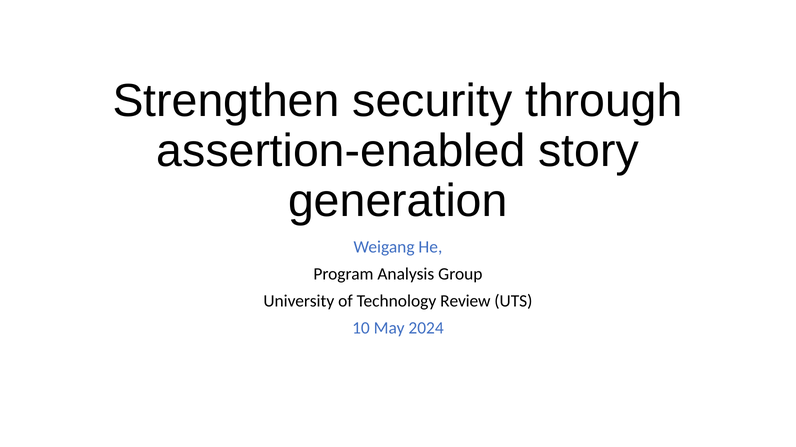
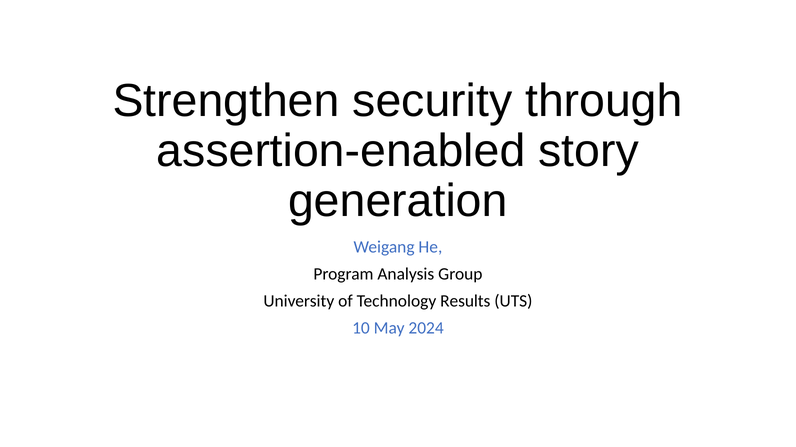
Review: Review -> Results (465, 302)
